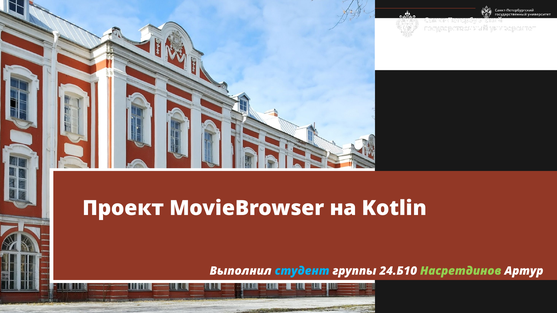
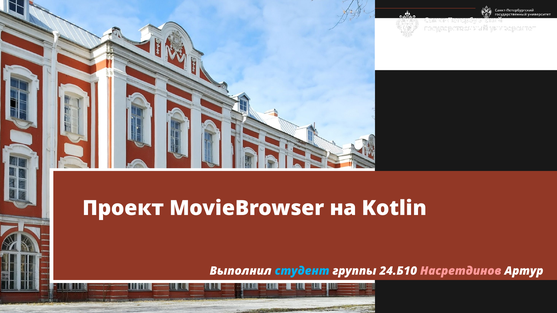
Насретдинов colour: light green -> pink (461, 271)
